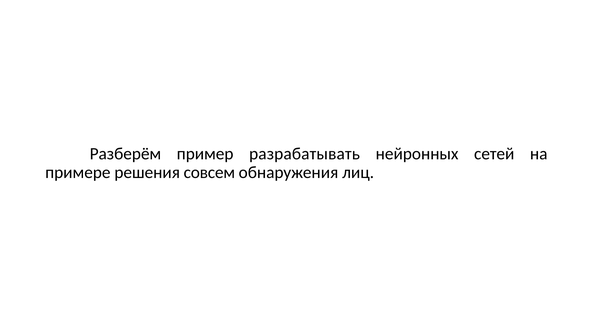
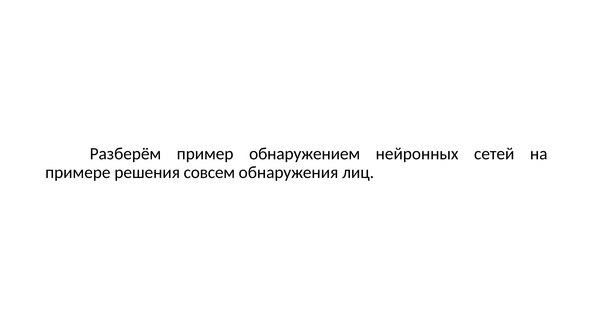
разрабатывать: разрабатывать -> обнаружением (305, 154)
